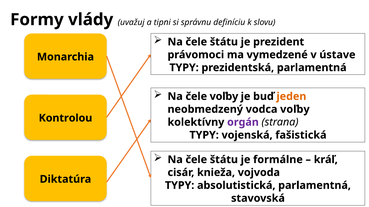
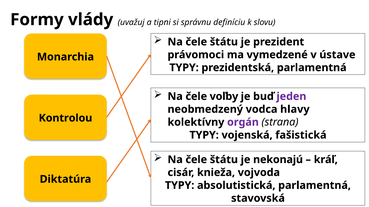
jeden colour: orange -> purple (291, 97)
vodca voľby: voľby -> hlavy (295, 110)
formálne: formálne -> nekonajú (278, 160)
